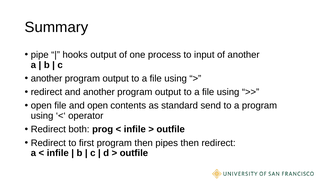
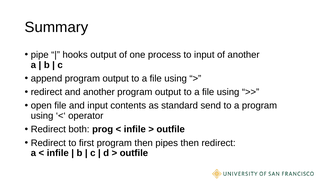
another: another -> append (46, 79)
and open: open -> input (98, 106)
